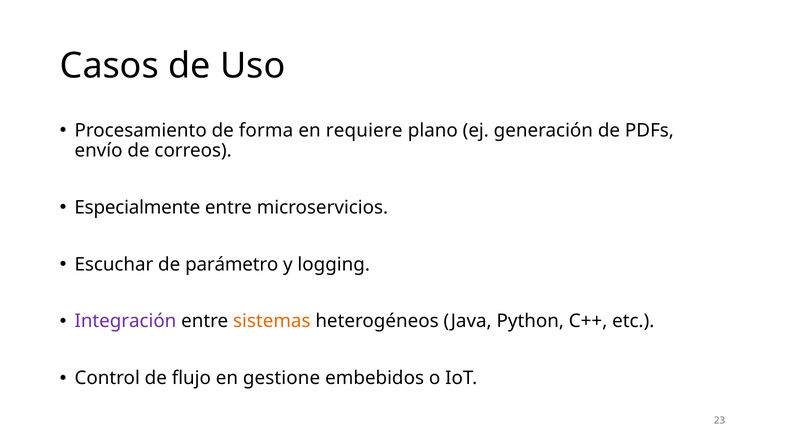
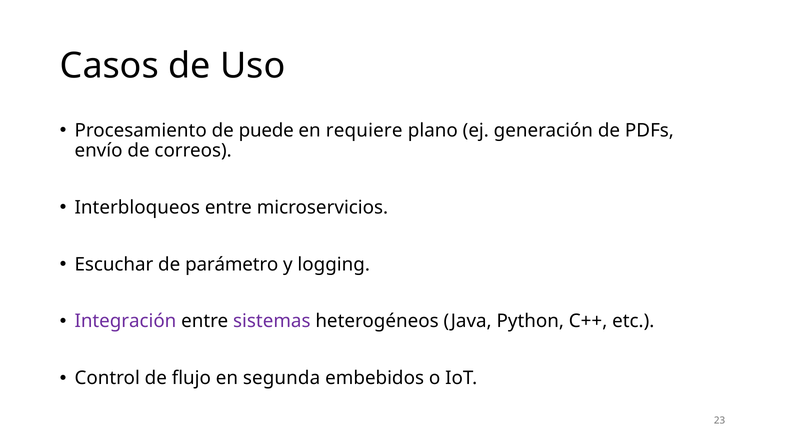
forma: forma -> puede (266, 131)
Especialmente: Especialmente -> Interbloqueos (137, 208)
sistemas colour: orange -> purple (272, 322)
gestione: gestione -> segunda (282, 379)
